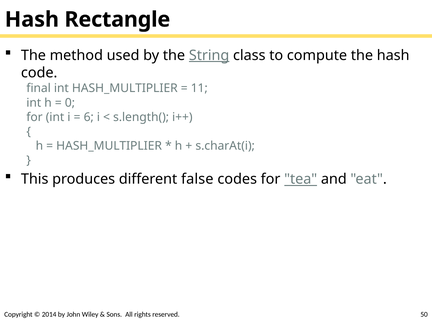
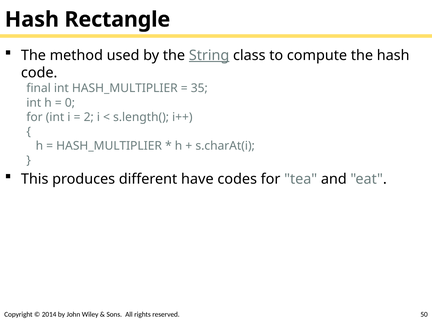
11: 11 -> 35 (199, 88)
6: 6 -> 2 (89, 117)
false: false -> have (197, 179)
tea underline: present -> none (301, 179)
